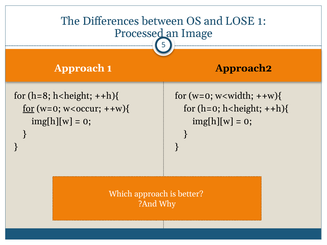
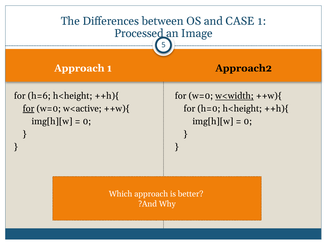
LOSE: LOSE -> CASE (240, 21)
h=8: h=8 -> h=6 (39, 96)
w<width underline: none -> present (234, 96)
w<occur: w<occur -> w<active (82, 109)
